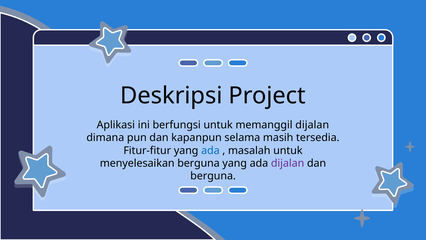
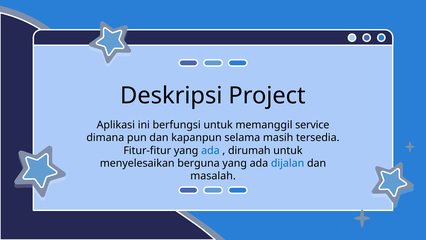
memanggil dijalan: dijalan -> service (312, 125)
masalah: masalah -> dirumah (249, 150)
dijalan colour: purple -> blue (288, 163)
berguna: berguna -> masalah (213, 176)
